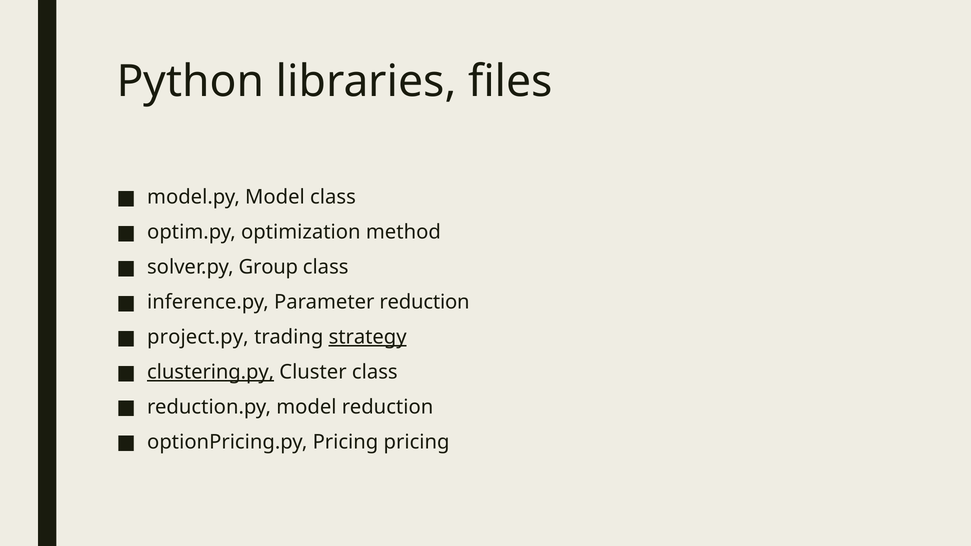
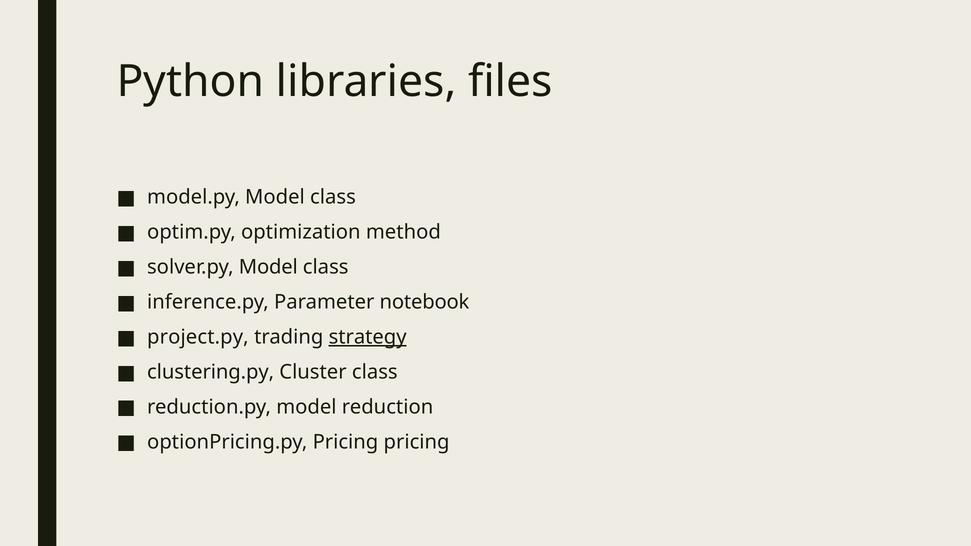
solver.py Group: Group -> Model (268, 267)
Parameter reduction: reduction -> notebook (425, 302)
clustering.py underline: present -> none (211, 372)
